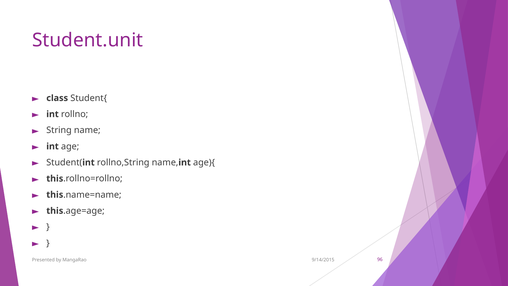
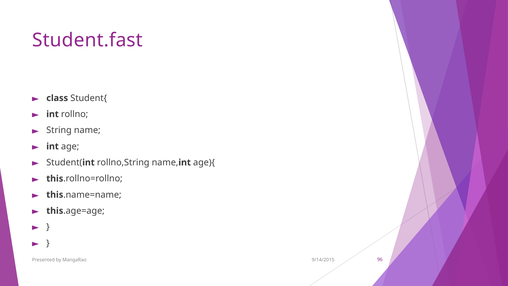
Student.unit: Student.unit -> Student.fast (88, 40)
